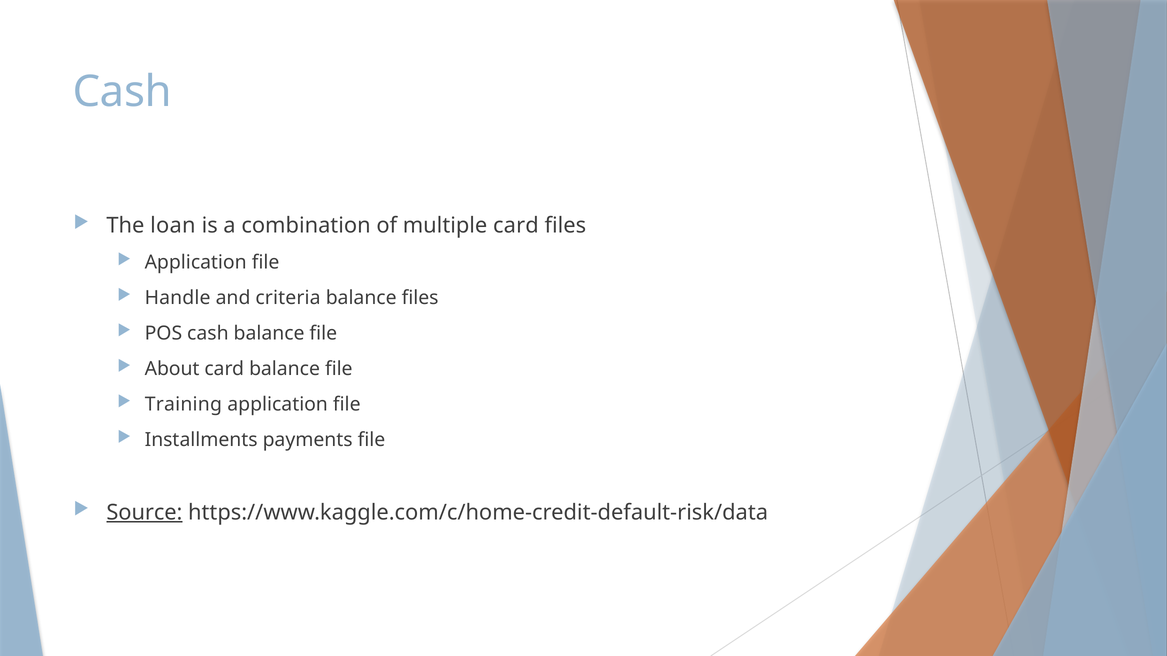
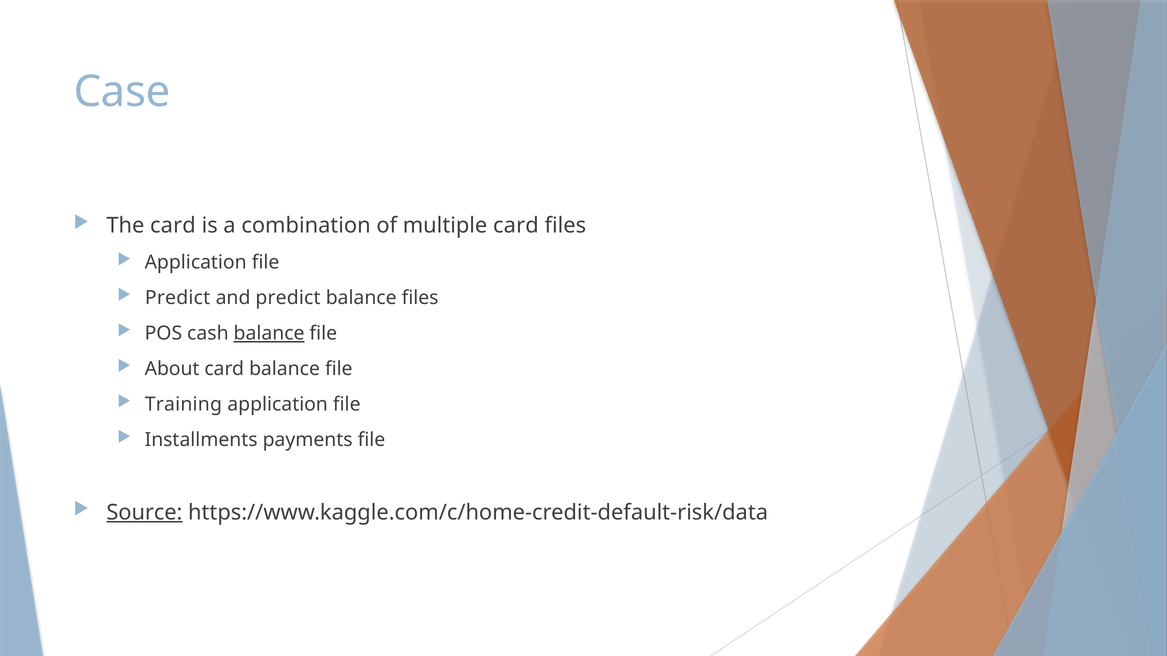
Cash: Cash -> Case (122, 92)
The loan: loan -> card (173, 226)
Handle: Handle -> Predict (178, 298)
and criteria: criteria -> predict (288, 298)
balance underline: none -> present (269, 334)
